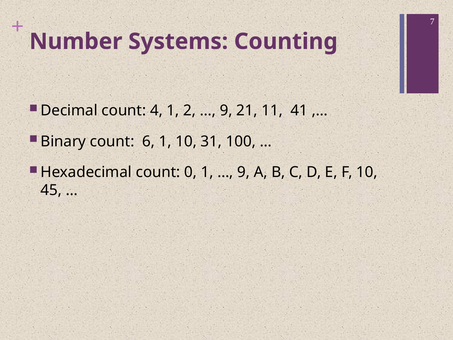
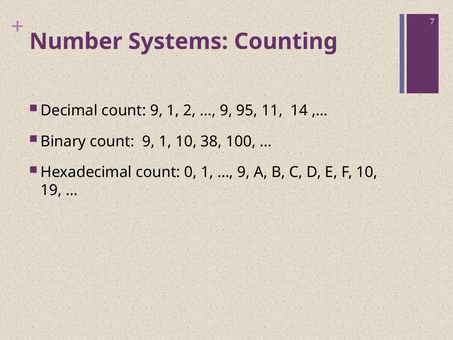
Decimal count 4: 4 -> 9 (156, 111)
21: 21 -> 95 (247, 111)
41: 41 -> 14 (299, 111)
Binary count 6: 6 -> 9 (149, 141)
31: 31 -> 38 (211, 141)
45: 45 -> 19 (51, 190)
